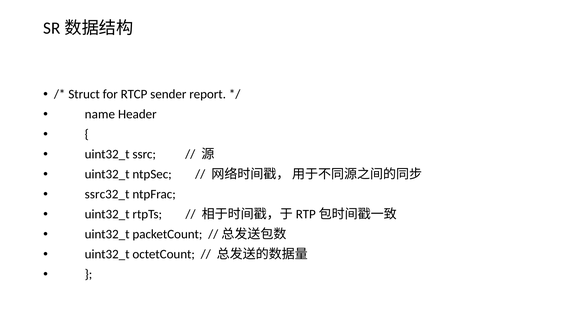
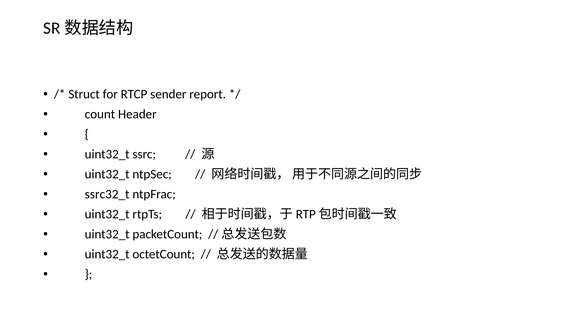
name: name -> count (100, 114)
